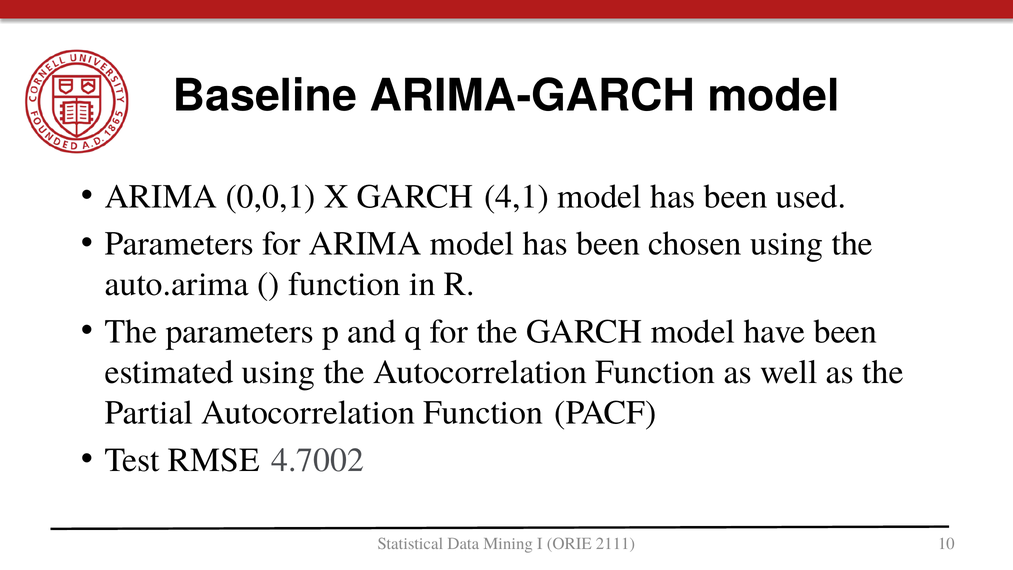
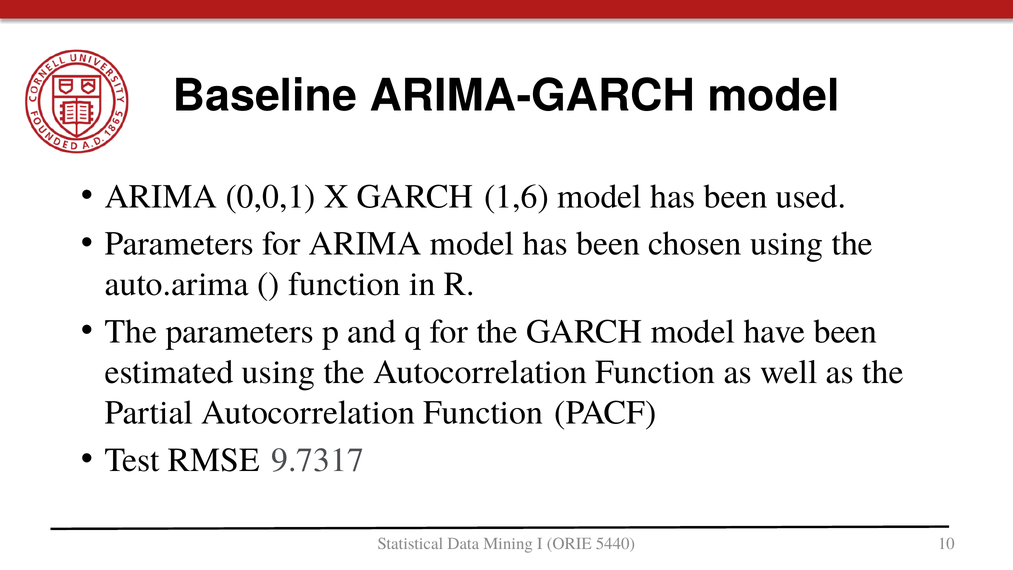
4,1: 4,1 -> 1,6 (517, 196)
4.7002: 4.7002 -> 9.7317 (318, 460)
2111: 2111 -> 5440 (615, 543)
